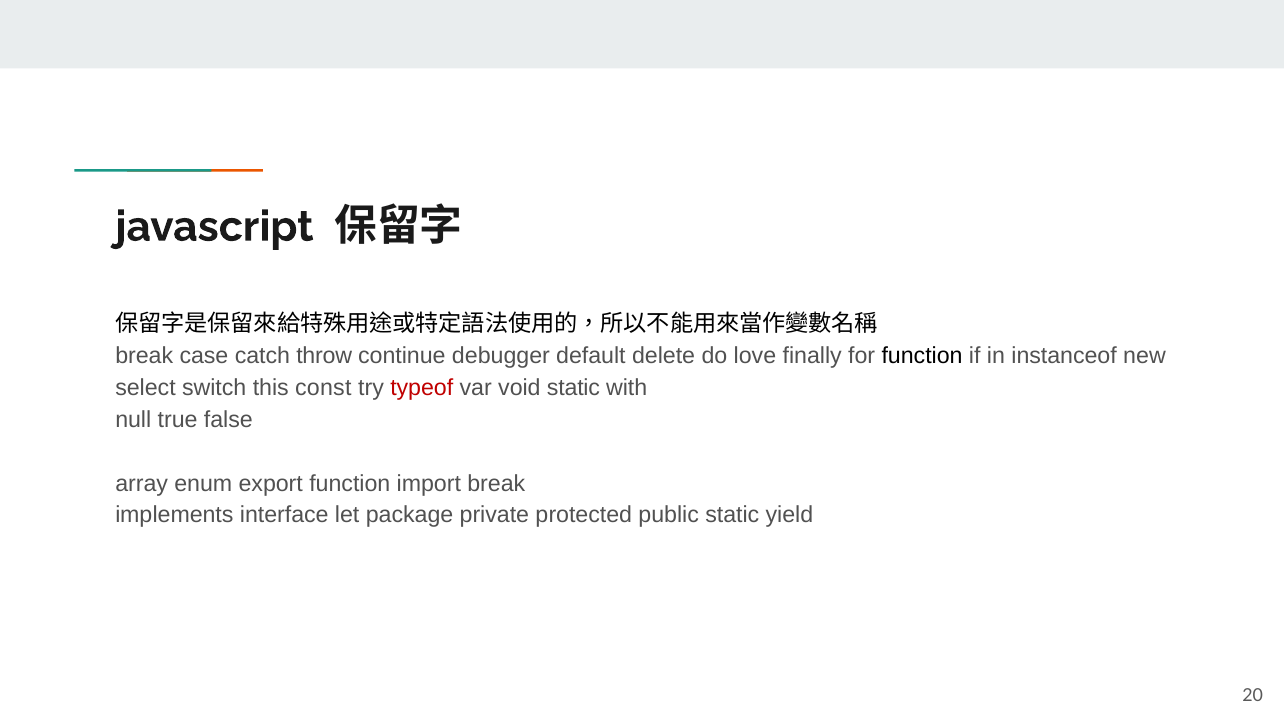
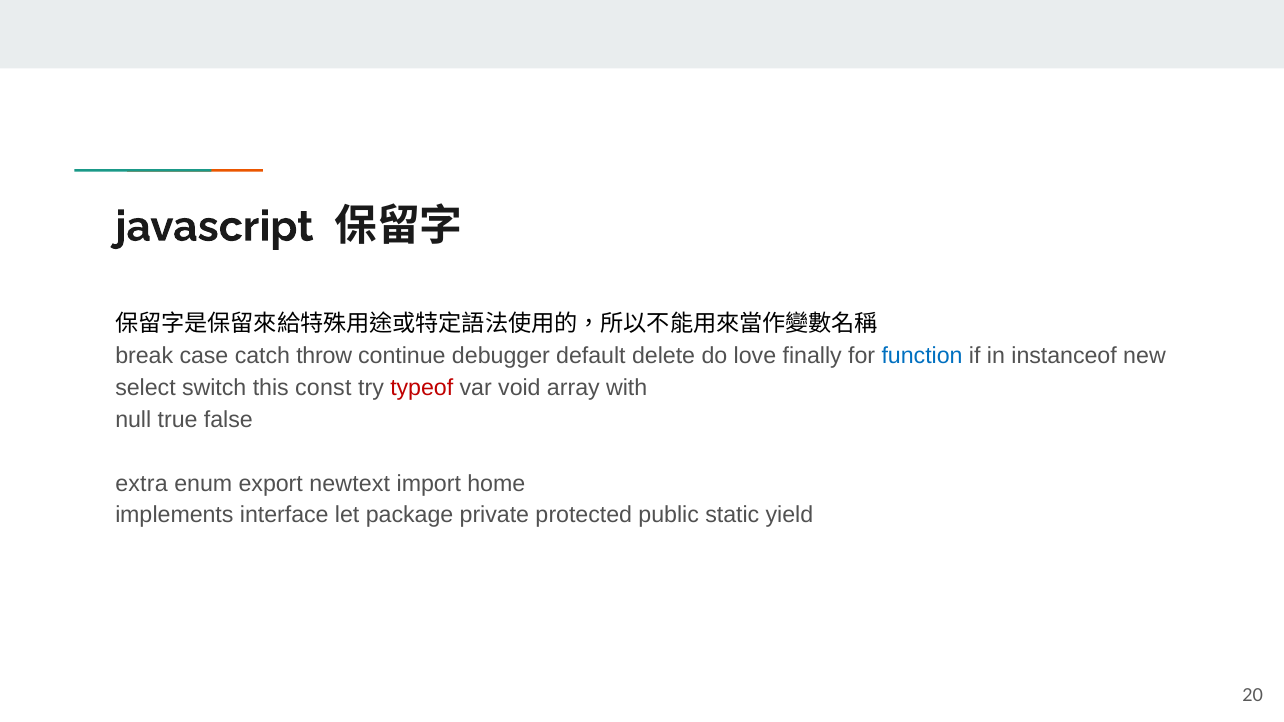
function colour: black -> blue (922, 356)
void static: static -> array (573, 388)
array: array -> extra (141, 484)
export function: function -> newtext (350, 484)
import break: break -> home (496, 484)
